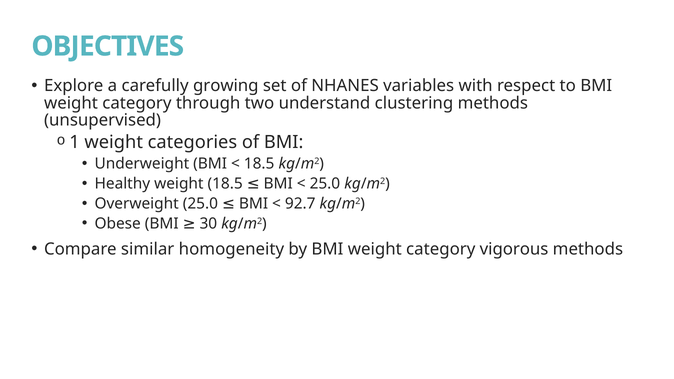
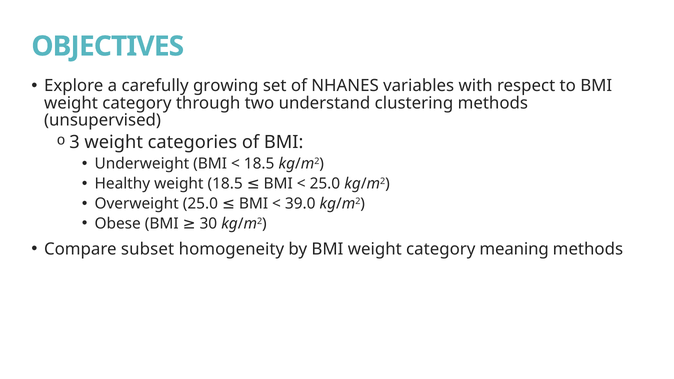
1: 1 -> 3 (75, 142)
92.7: 92.7 -> 39.0 (300, 204)
similar: similar -> subset (148, 249)
vigorous: vigorous -> meaning (514, 249)
